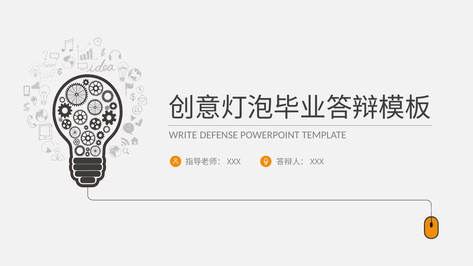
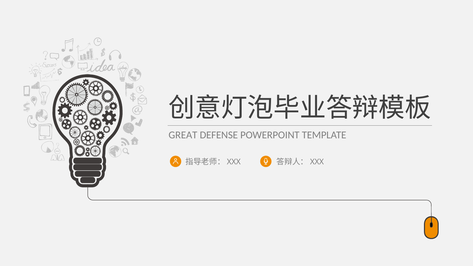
WRITE: WRITE -> GREAT (183, 135)
